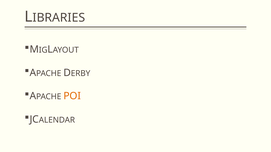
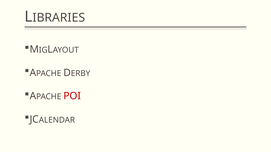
POI colour: orange -> red (72, 96)
